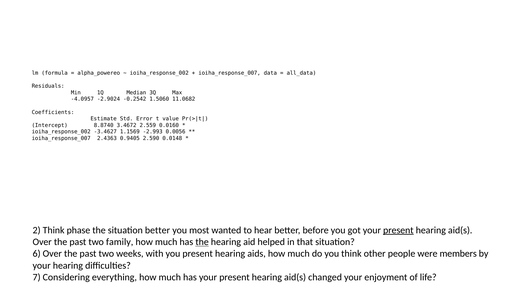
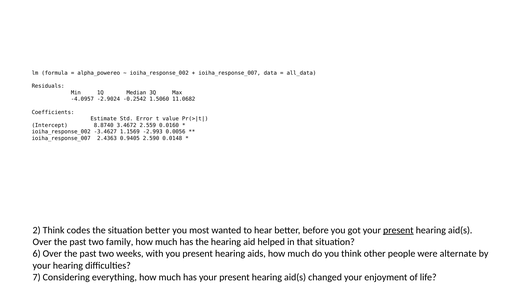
phase: phase -> codes (78, 230)
the underline: present -> none (202, 242)
members: members -> alternate (458, 254)
